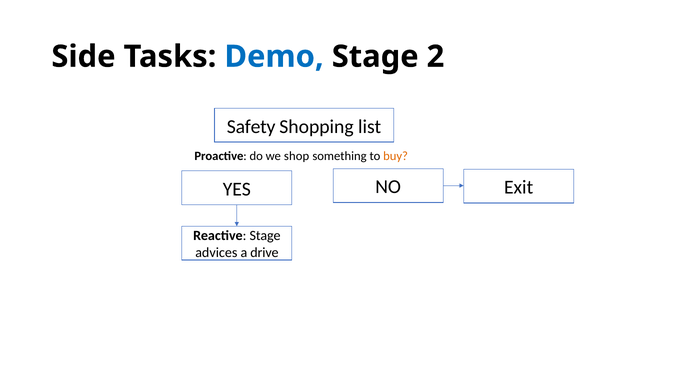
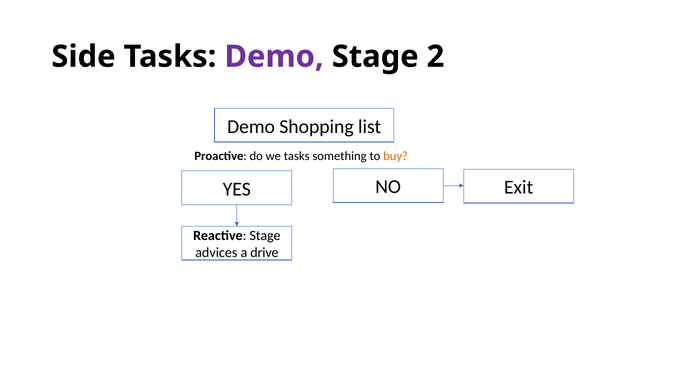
Demo colour: blue -> purple (274, 57)
Safety: Safety -> Demo (251, 127)
we shop: shop -> tasks (297, 156)
